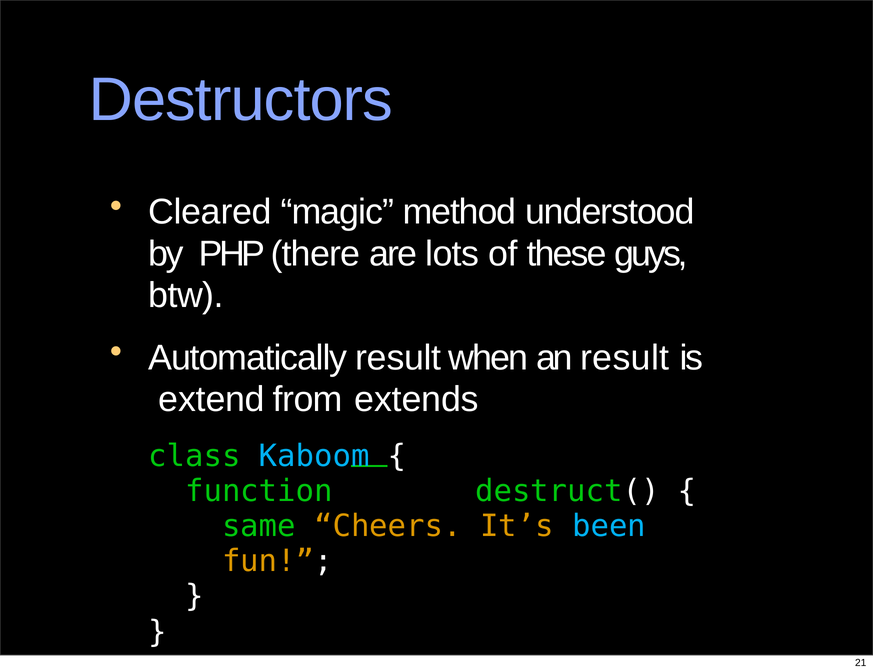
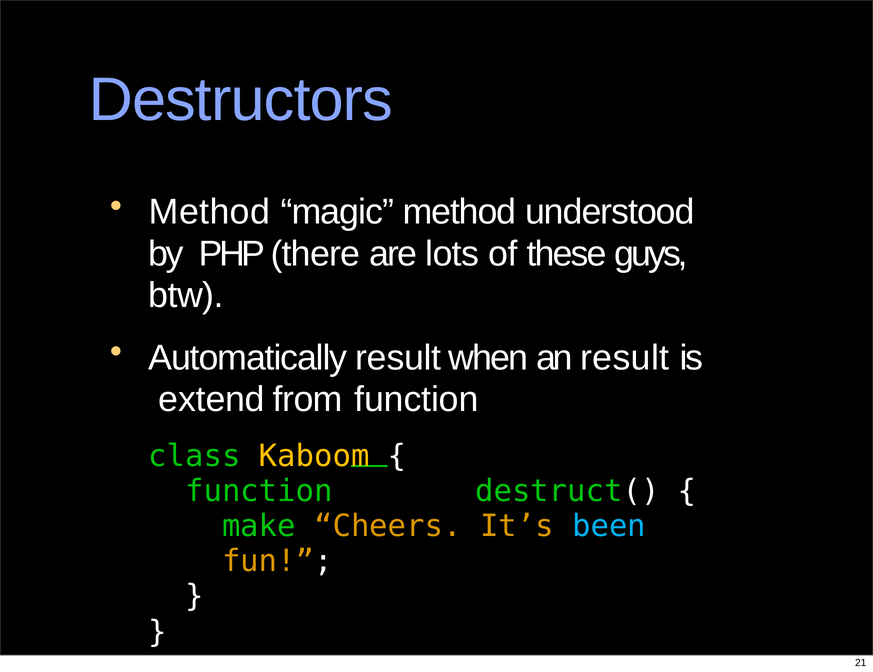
Cleared: Cleared -> Method (210, 212)
from extends: extends -> function (417, 400)
Kaboom colour: light blue -> yellow (314, 456)
same: same -> make (259, 526)
